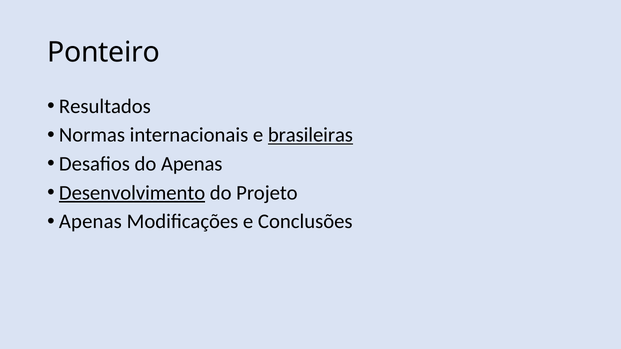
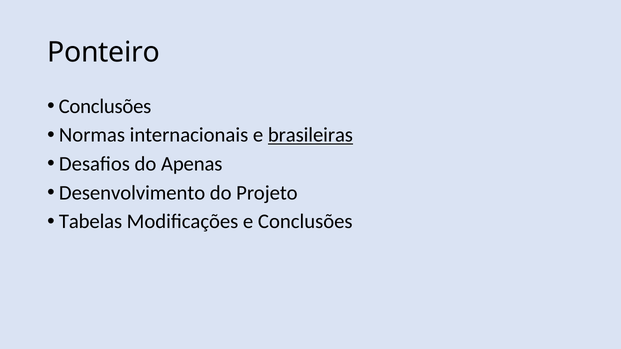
Resultados: Resultados -> Conclusões (105, 106)
Desenvolvimento underline: present -> none (132, 193)
Apenas: Apenas -> Tabelas (91, 222)
